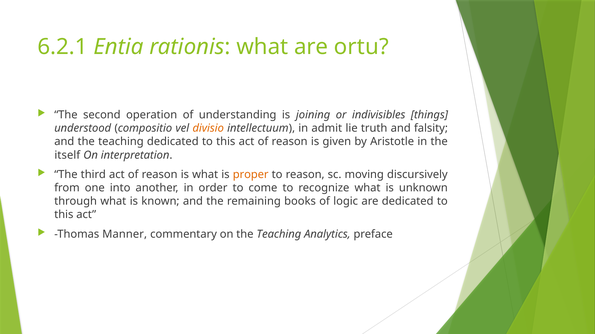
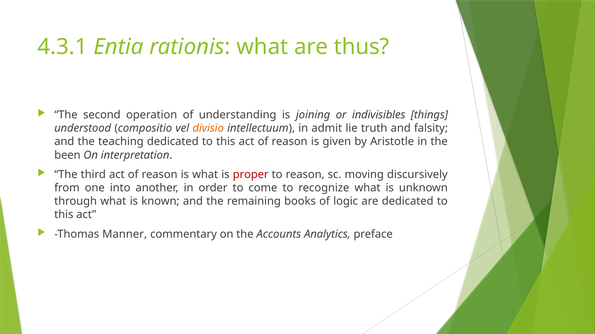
6.2.1: 6.2.1 -> 4.3.1 (63, 47)
ortu: ortu -> thus (362, 47)
itself: itself -> been (67, 155)
proper colour: orange -> red (251, 175)
on the Teaching: Teaching -> Accounts (279, 235)
